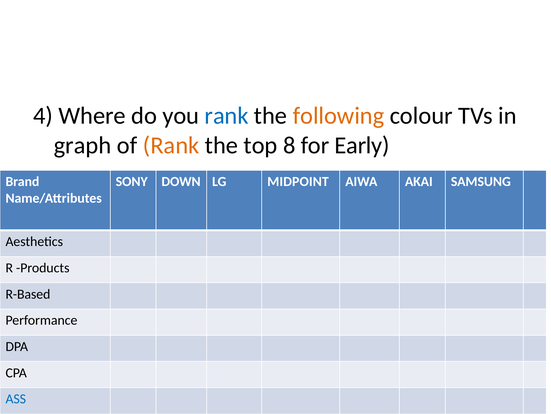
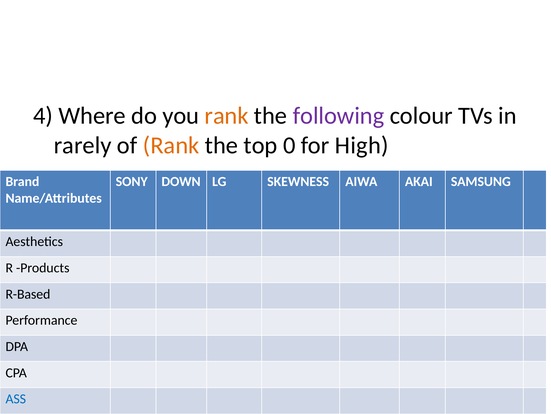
rank colour: blue -> orange (227, 116)
following colour: orange -> purple (338, 116)
graph: graph -> rarely (83, 145)
8: 8 -> 0 (289, 145)
Early: Early -> High (362, 145)
MIDPOINT: MIDPOINT -> SKEWNESS (298, 181)
